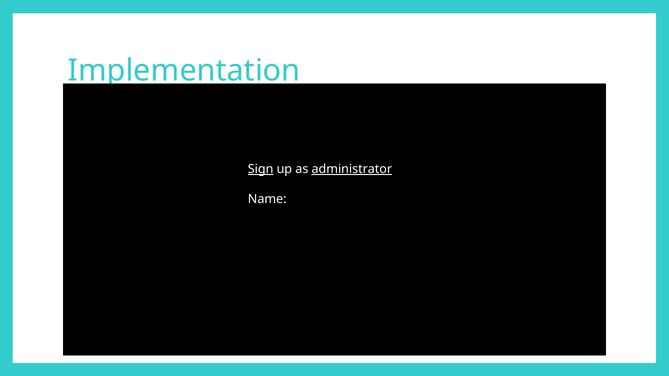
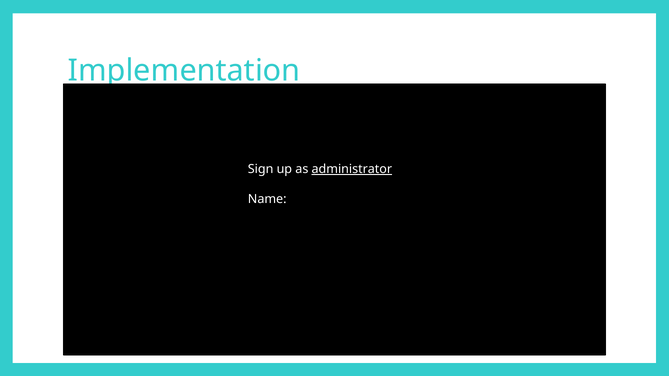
Sign underline: present -> none (261, 169)
